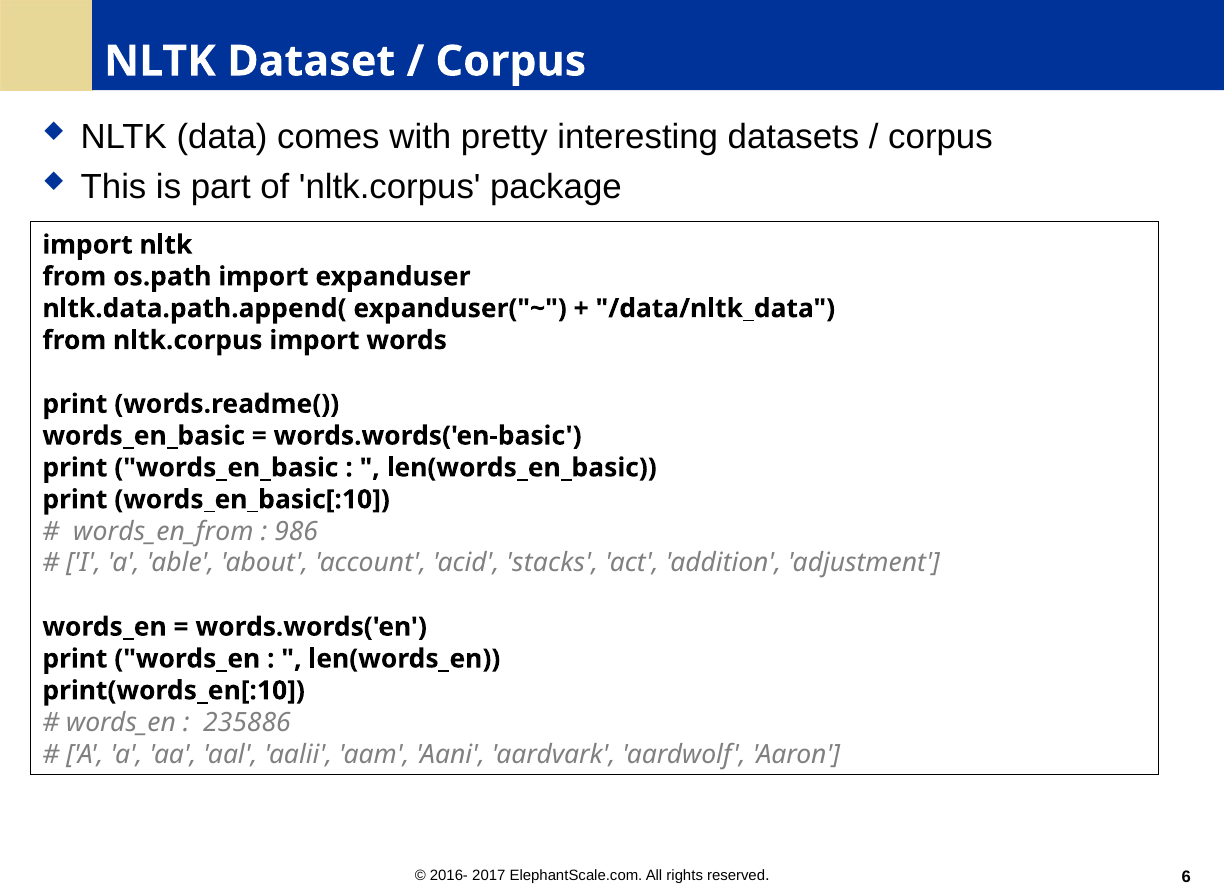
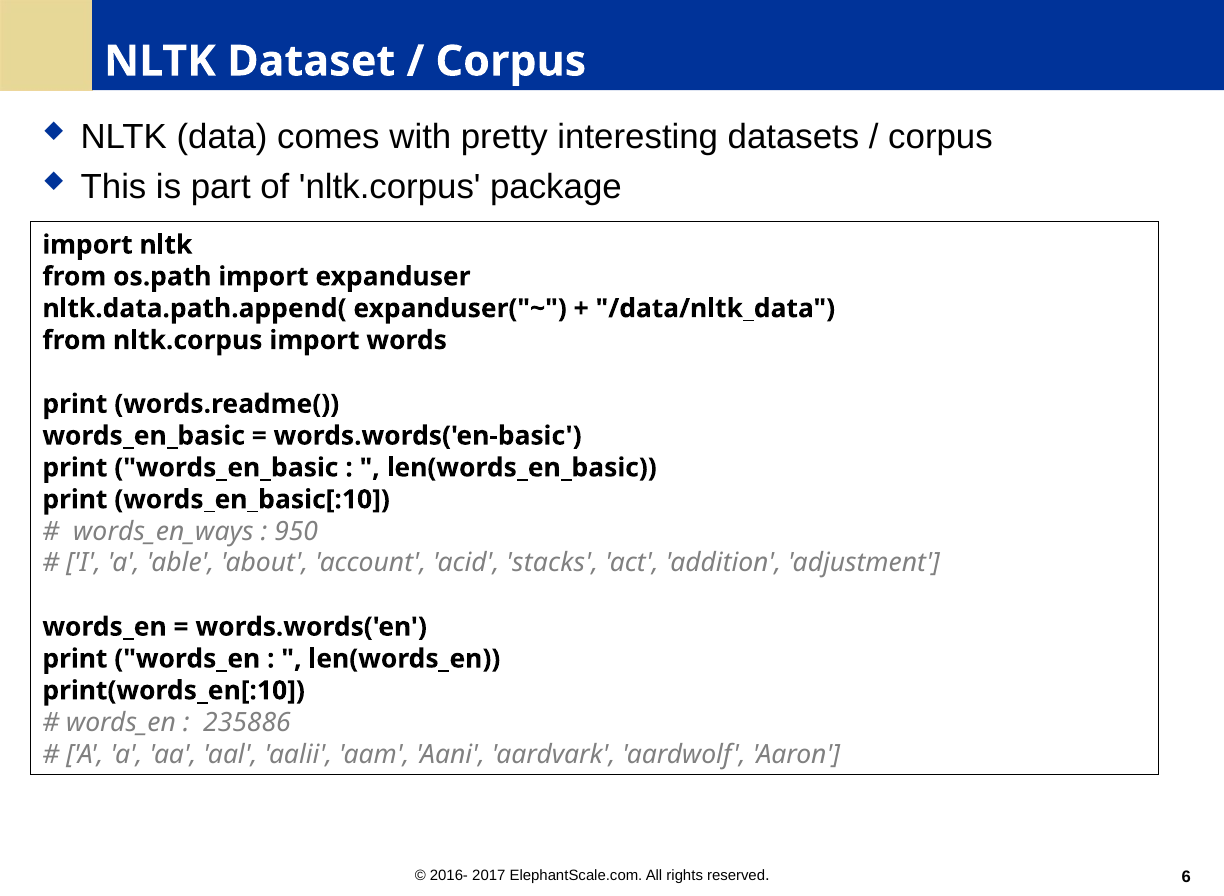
words_en_from: words_en_from -> words_en_ways (163, 531)
986: 986 -> 950 (296, 531)
